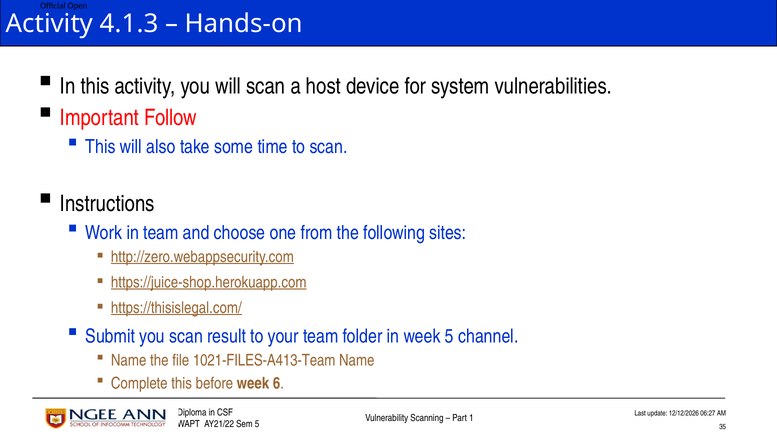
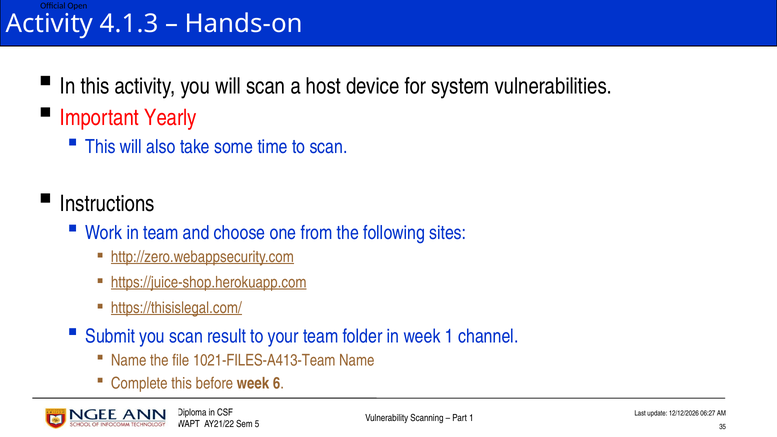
Follow: Follow -> Yearly (170, 118)
week 5: 5 -> 1 (449, 336)
